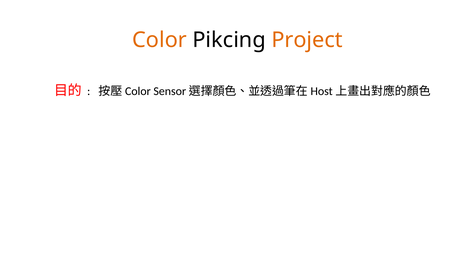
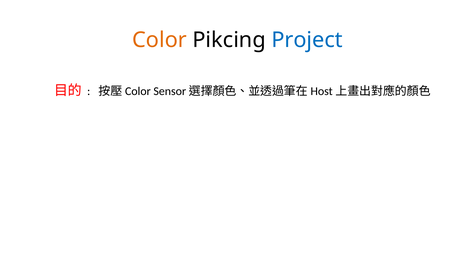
Project colour: orange -> blue (307, 40)
